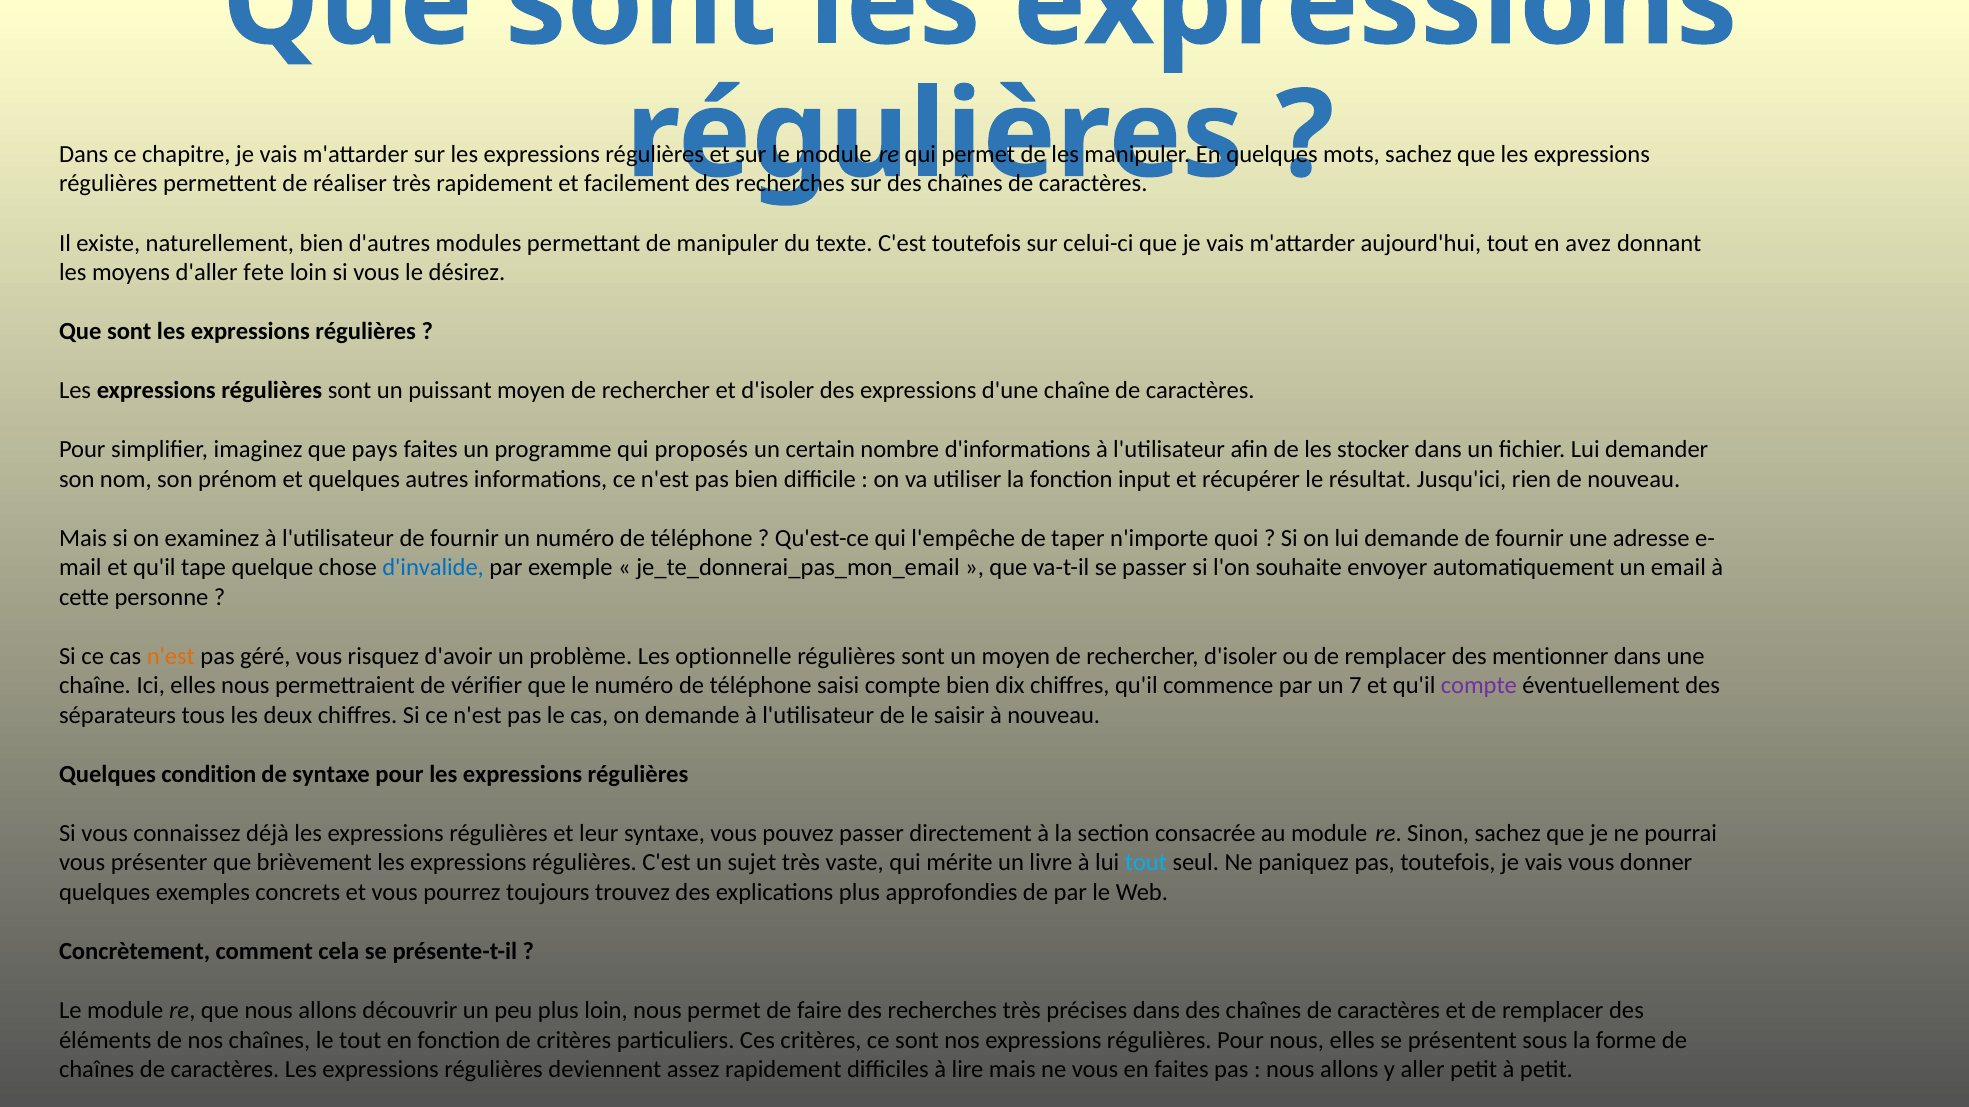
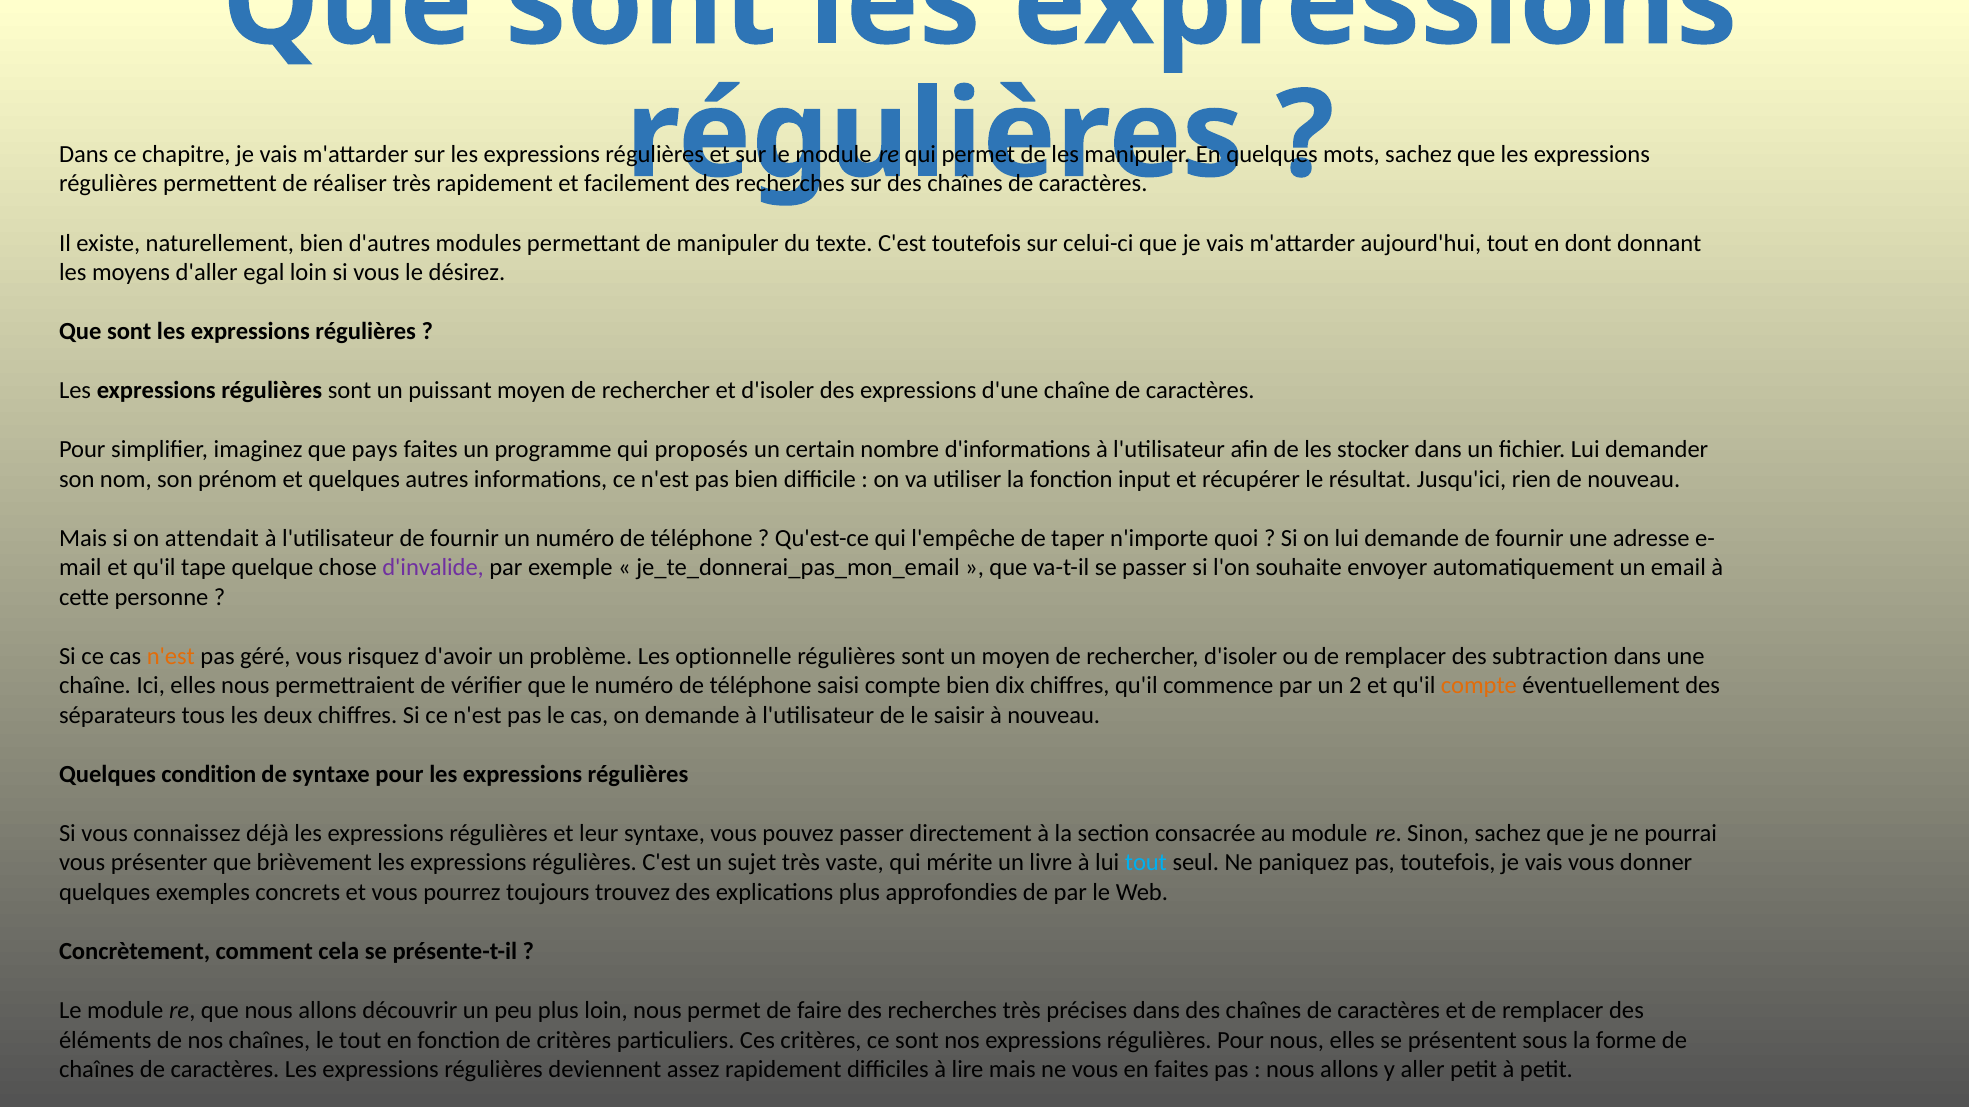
avez: avez -> dont (1588, 243)
fete: fete -> egal (264, 273)
examinez: examinez -> attendait (212, 538)
d'invalide colour: blue -> purple (433, 568)
mentionner: mentionner -> subtraction (1550, 657)
7: 7 -> 2 (1355, 686)
compte colour: purple -> orange (1479, 686)
